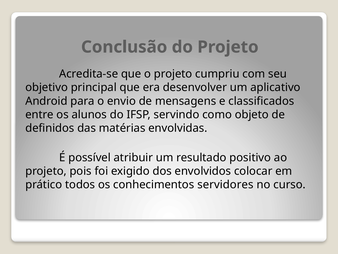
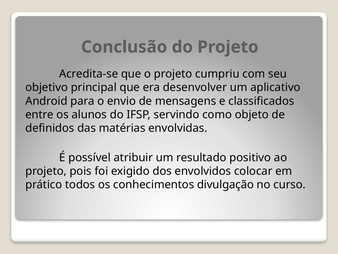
servidores: servidores -> divulgação (225, 184)
